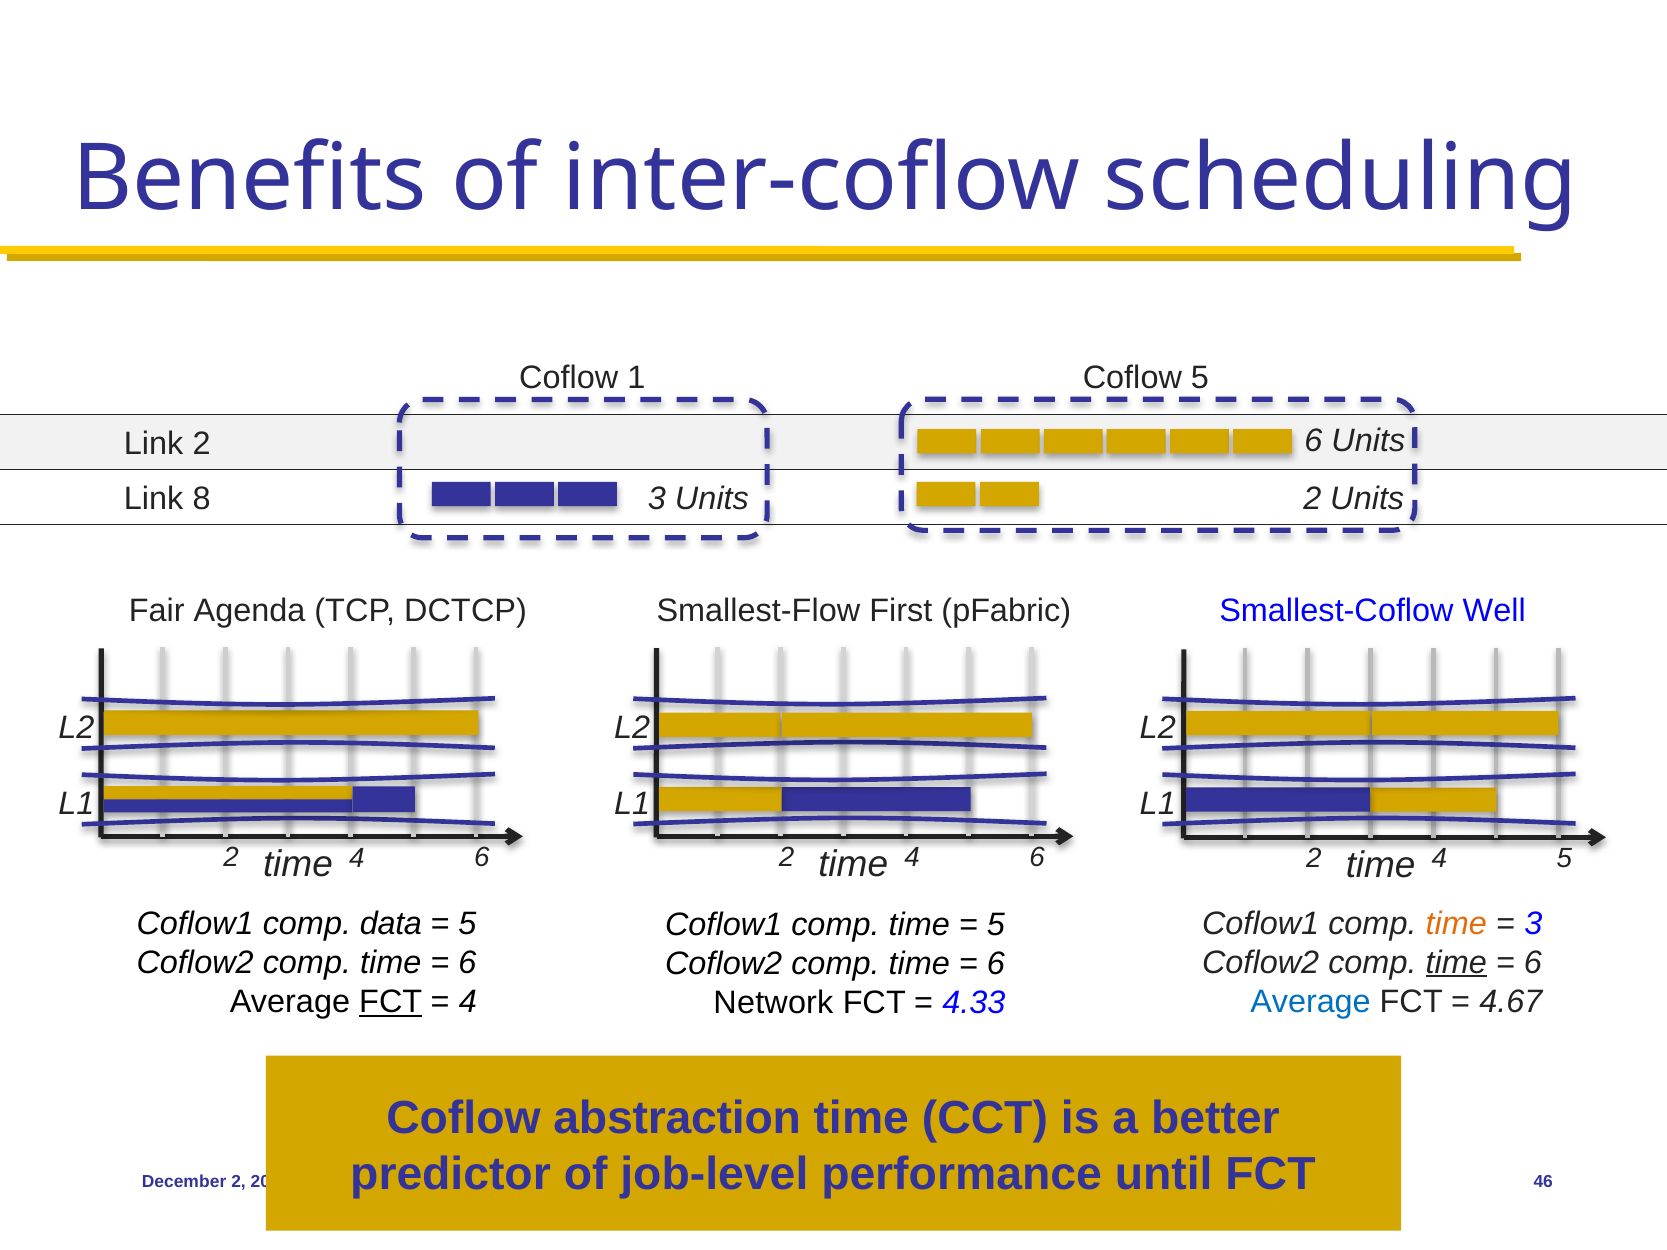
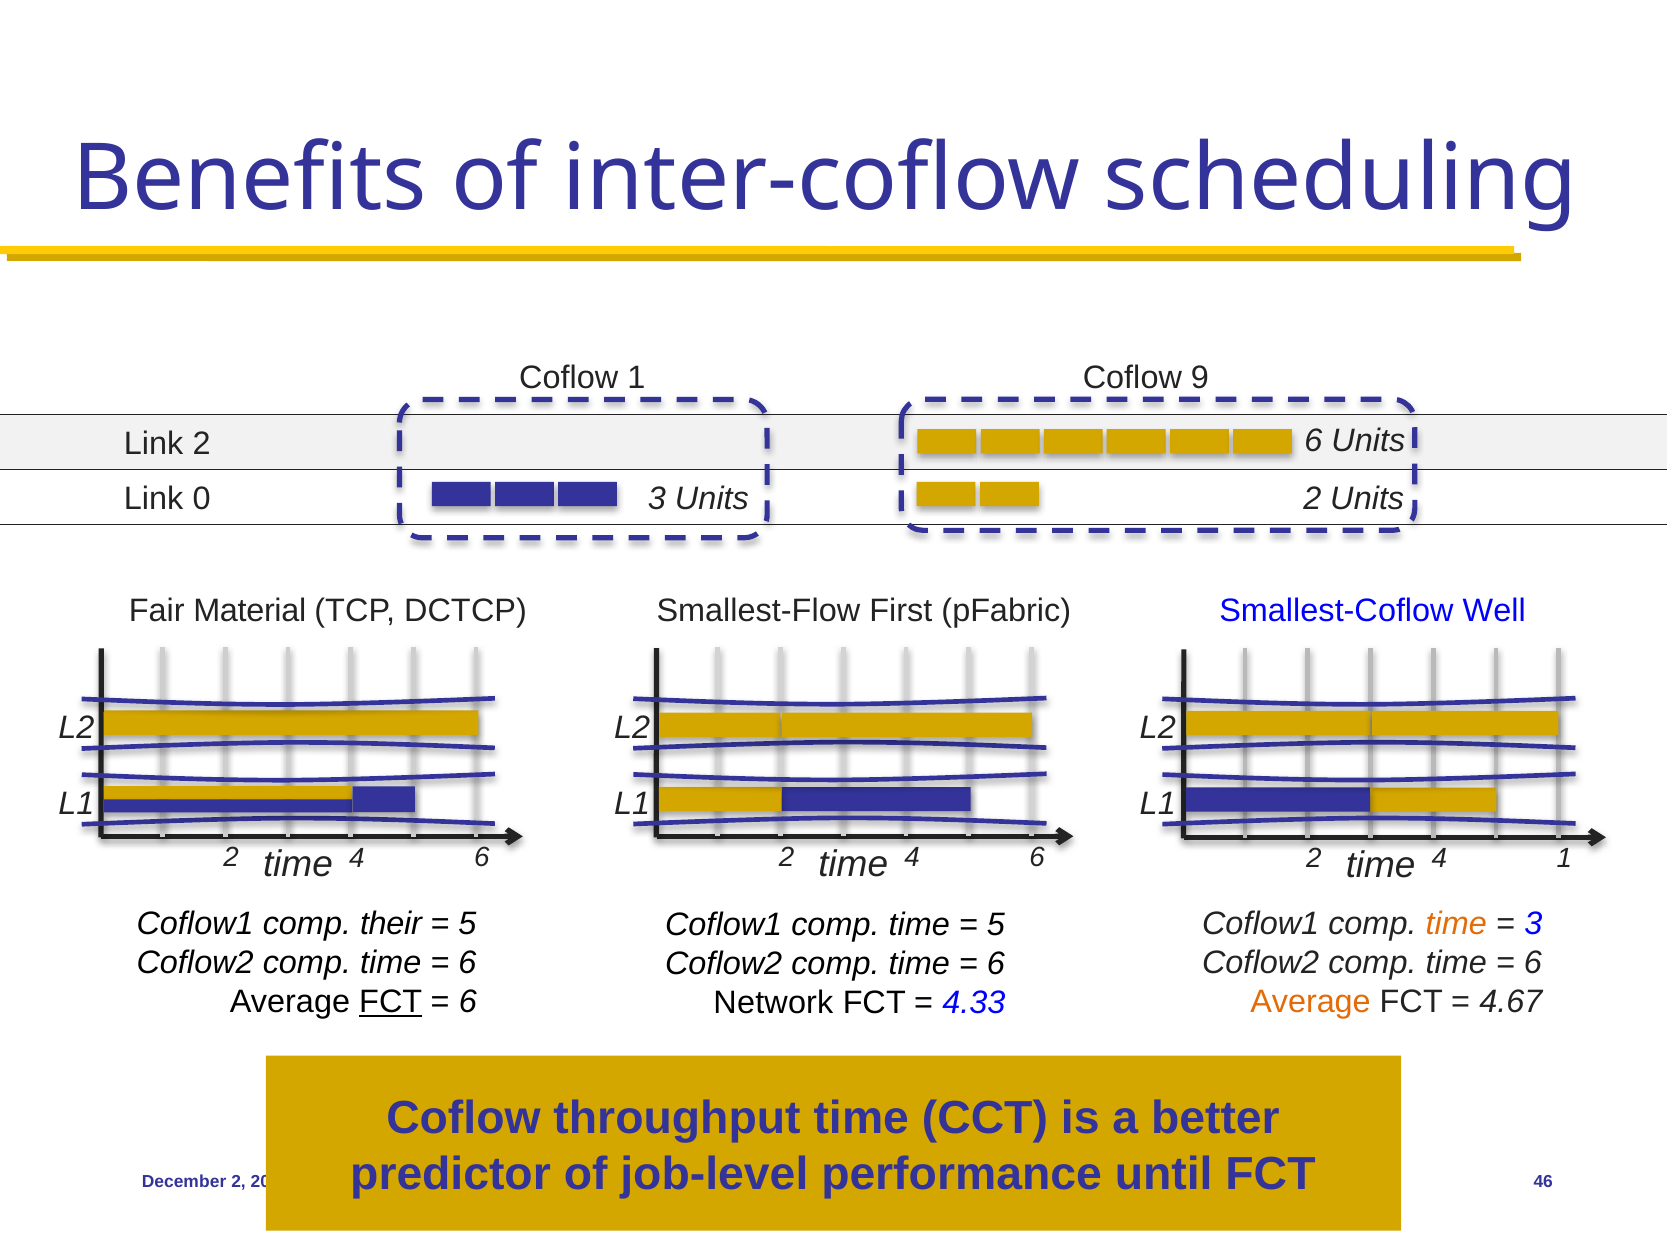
Coflow 5: 5 -> 9 (1200, 377)
8: 8 -> 0 (202, 499)
Agenda: Agenda -> Material (250, 611)
4 5: 5 -> 1 (1564, 858)
data: data -> their (391, 924)
time underline: present -> none (1456, 963)
Average colour: blue -> orange (1311, 1002)
4: 4 -> 6 (468, 1002)
abstraction: abstraction -> throughput (677, 1119)
